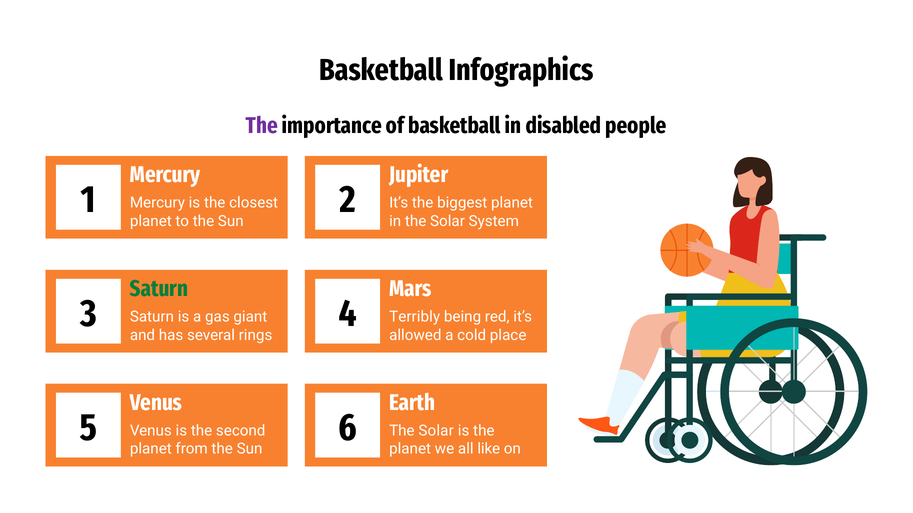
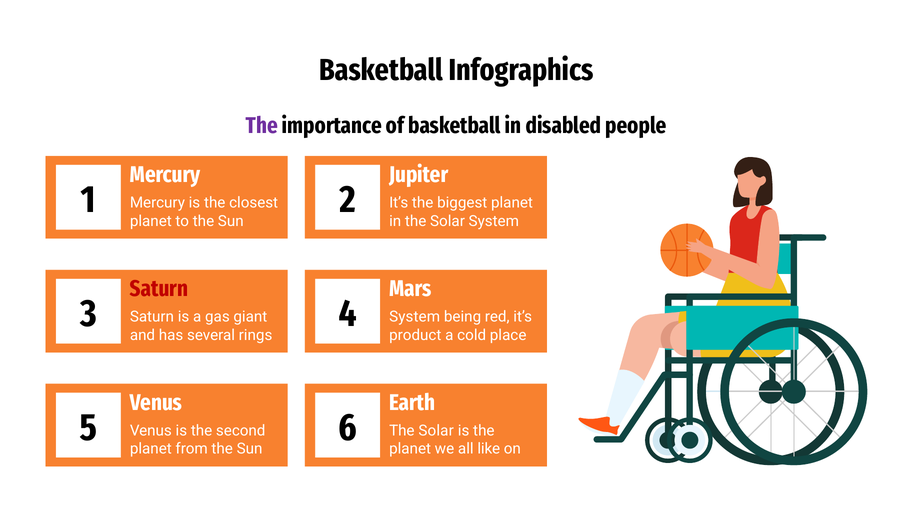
Saturn colour: green -> red (159, 289)
Terribly: Terribly -> System (415, 317)
allowed: allowed -> product (415, 335)
